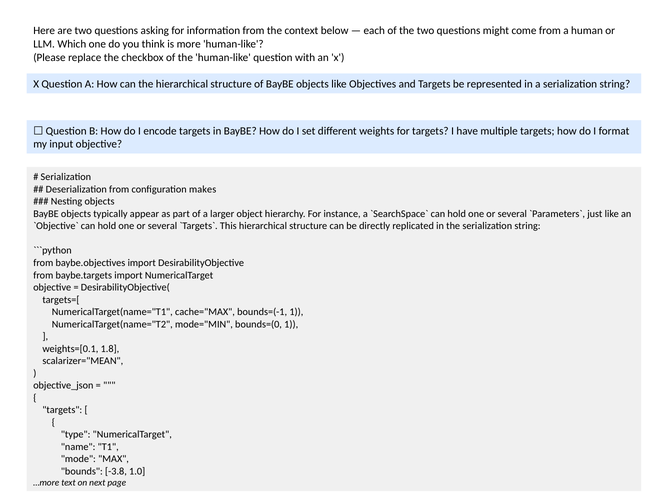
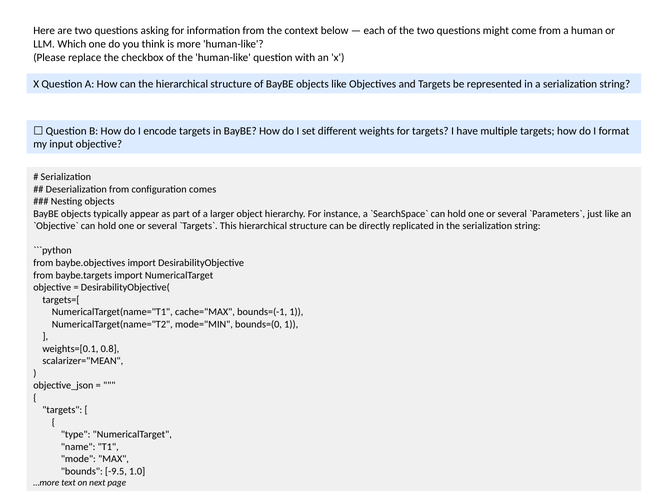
makes: makes -> comes (203, 189)
1.8: 1.8 -> 0.8 (110, 349)
-3.8: -3.8 -> -9.5 (116, 471)
